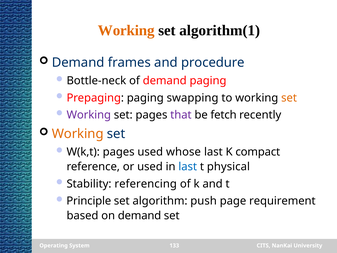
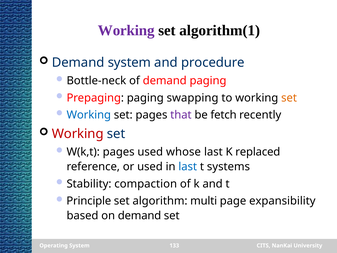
Working colour: orange -> purple (126, 30)
Demand frames: frames -> system (129, 63)
Working colour: purple -> blue (89, 115)
Working colour: orange -> red (78, 134)
compact: compact -> replaced (258, 152)
physical: physical -> systems (228, 167)
referencing: referencing -> compaction (146, 184)
push: push -> multi (204, 201)
requirement: requirement -> expansibility (282, 201)
